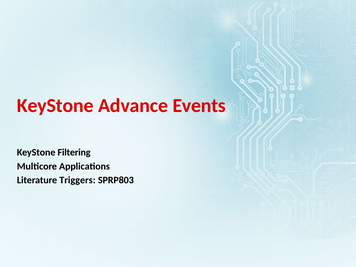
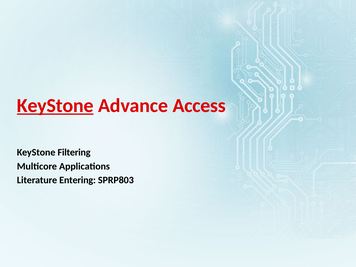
KeyStone underline: none -> present (55, 106)
Events: Events -> Access (199, 106)
Triggers: Triggers -> Entering (78, 180)
